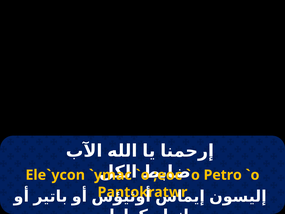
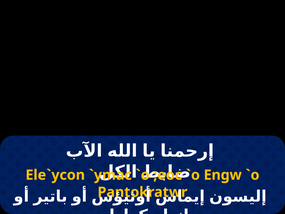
Petro: Petro -> Engw (223, 175)
